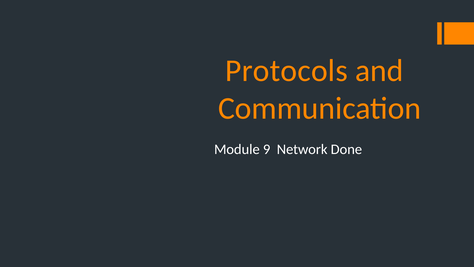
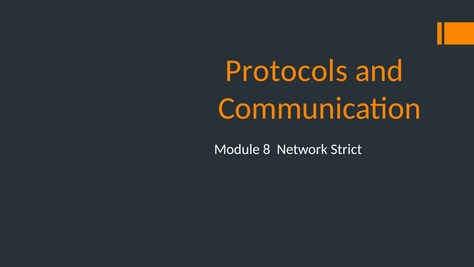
9: 9 -> 8 (267, 149)
Done: Done -> Strict (346, 149)
